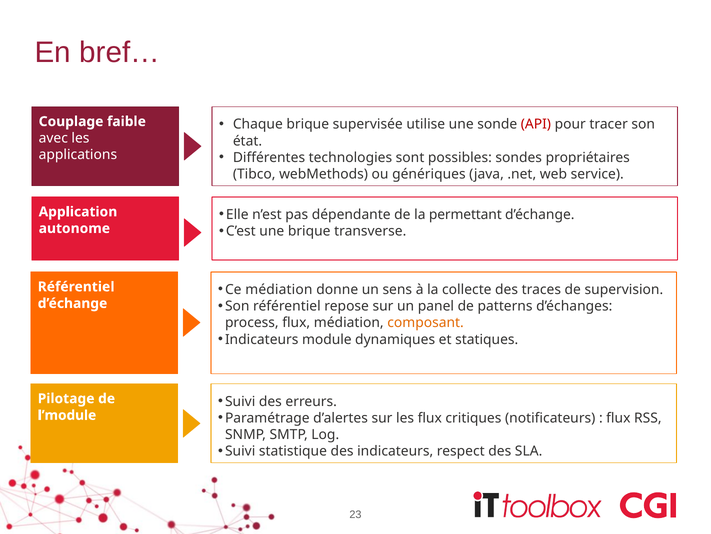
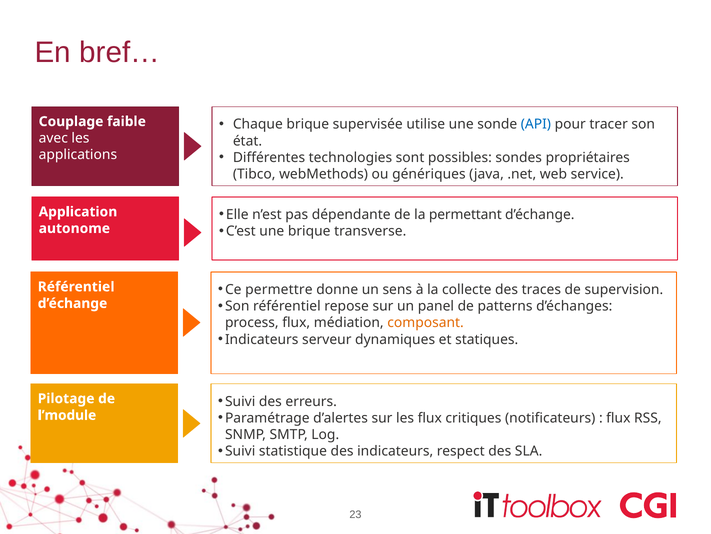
API colour: red -> blue (536, 124)
Ce médiation: médiation -> permettre (279, 289)
module: module -> serveur (327, 339)
